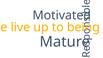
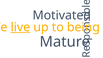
live underline: none -> present (20, 27)
